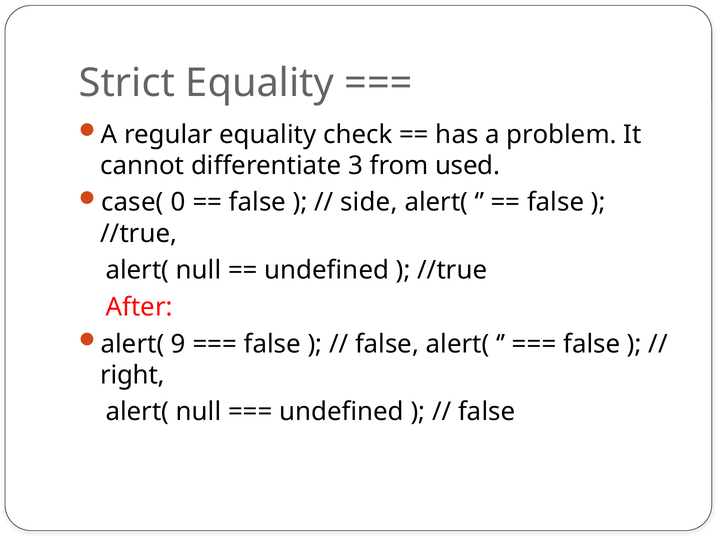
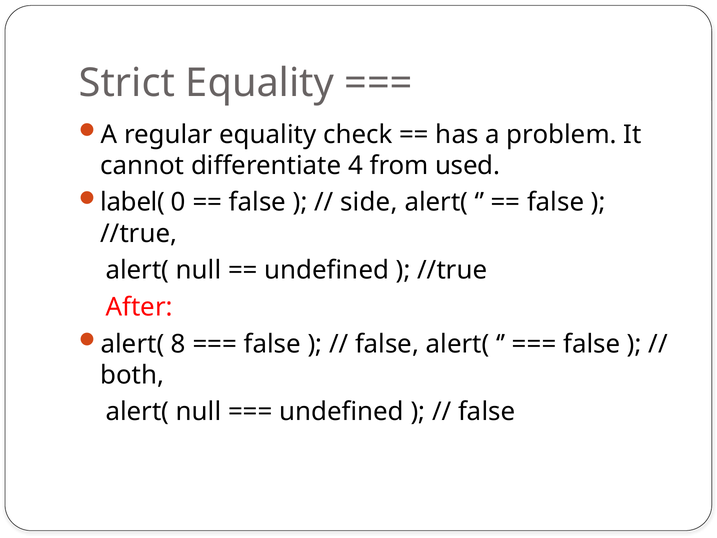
3: 3 -> 4 (355, 165)
case(: case( -> label( (133, 202)
9: 9 -> 8 (178, 344)
right: right -> both (132, 375)
